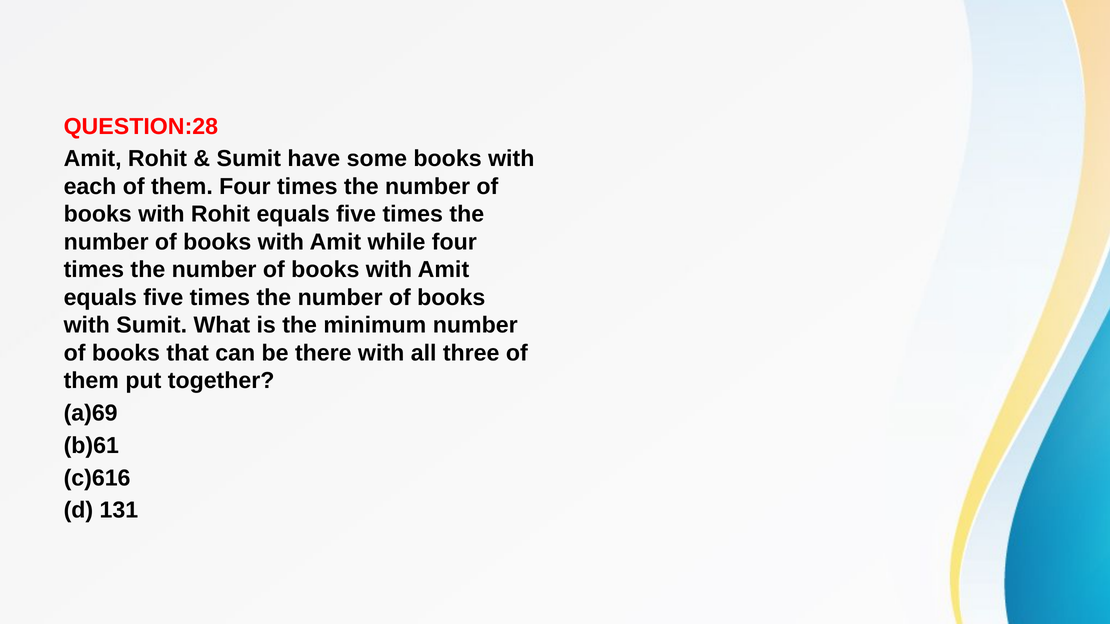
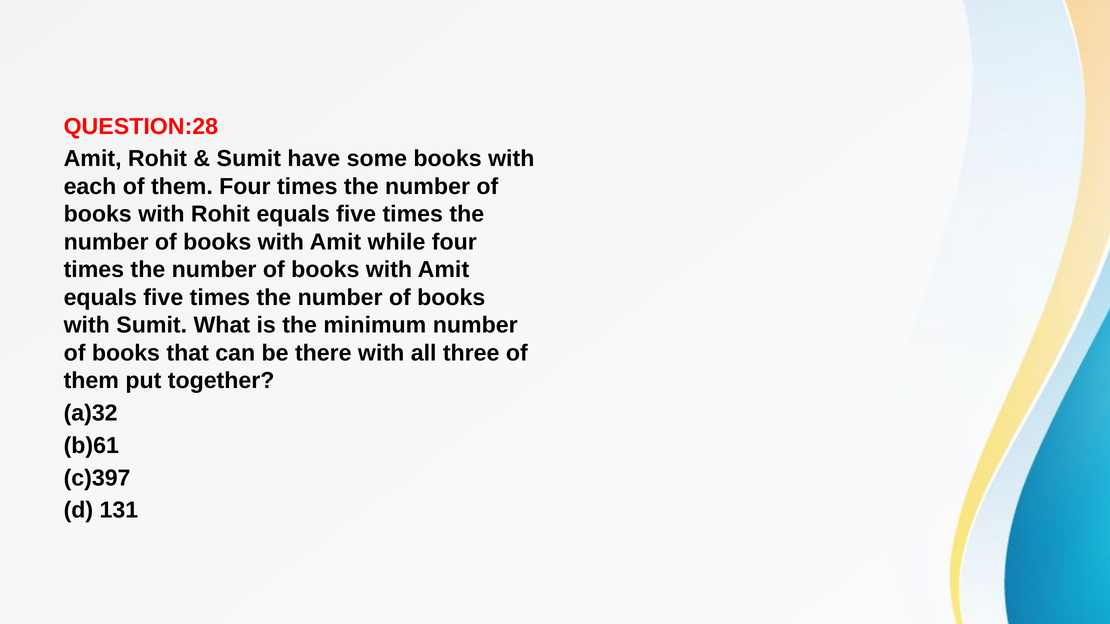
a)69: a)69 -> a)32 (91, 413)
c)616: c)616 -> c)397 (97, 478)
